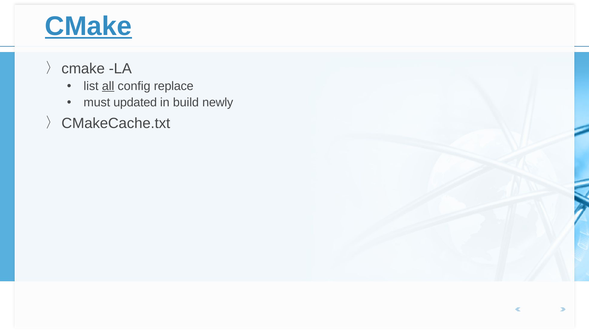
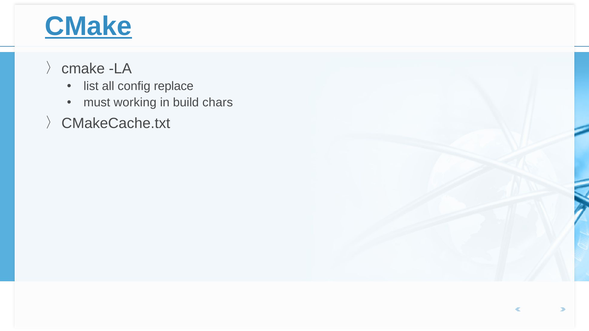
all underline: present -> none (108, 86)
updated: updated -> working (135, 103)
newly: newly -> chars (218, 103)
